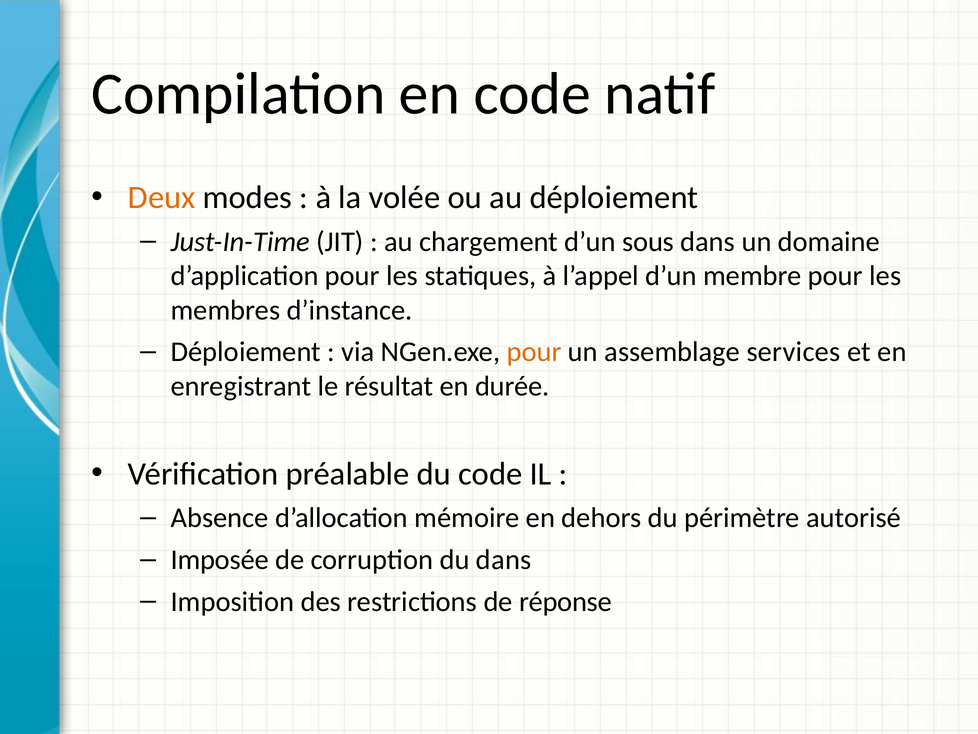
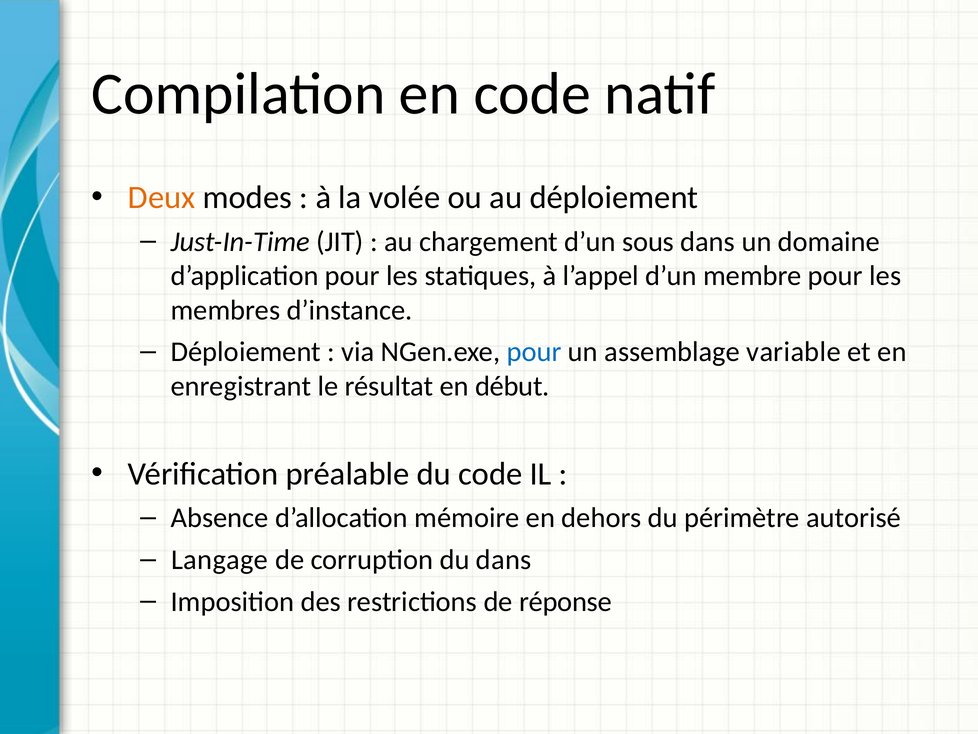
pour colour: orange -> blue (534, 352)
services: services -> variable (794, 352)
durée: durée -> début (512, 386)
Imposée: Imposée -> Langage (220, 559)
